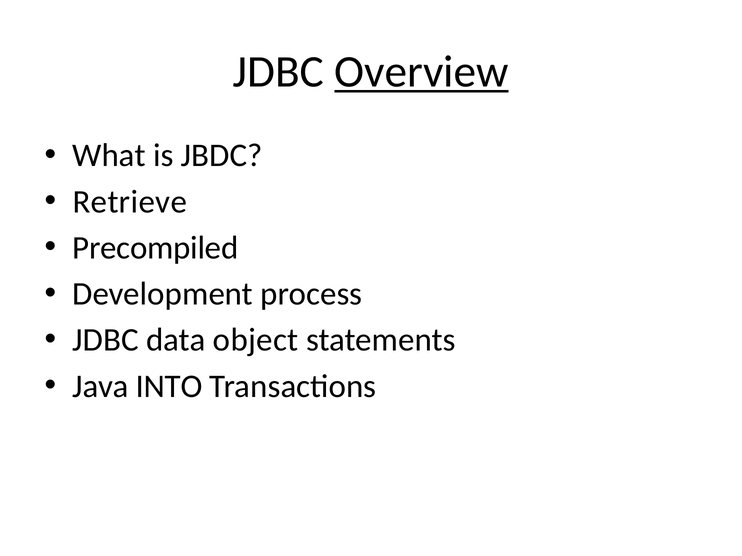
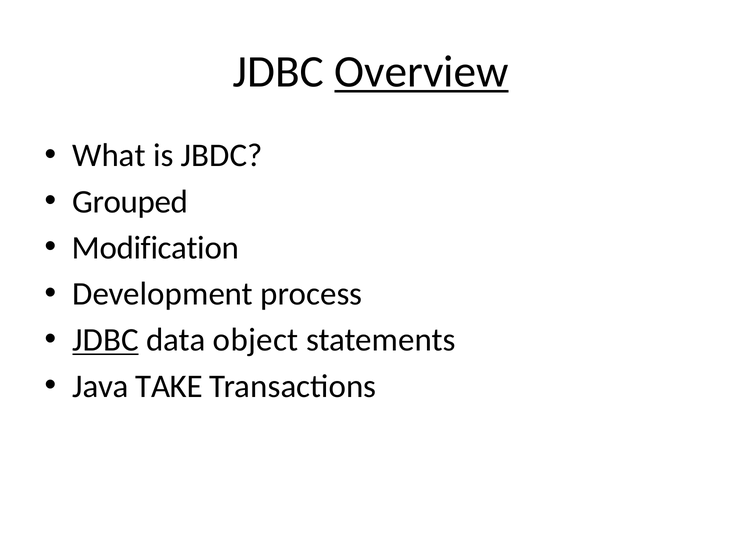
Retrieve: Retrieve -> Grouped (130, 202)
Precompiled: Precompiled -> Modification (155, 248)
JDBC underline: none -> present (105, 340)
INTO: INTO -> TAKE (169, 387)
